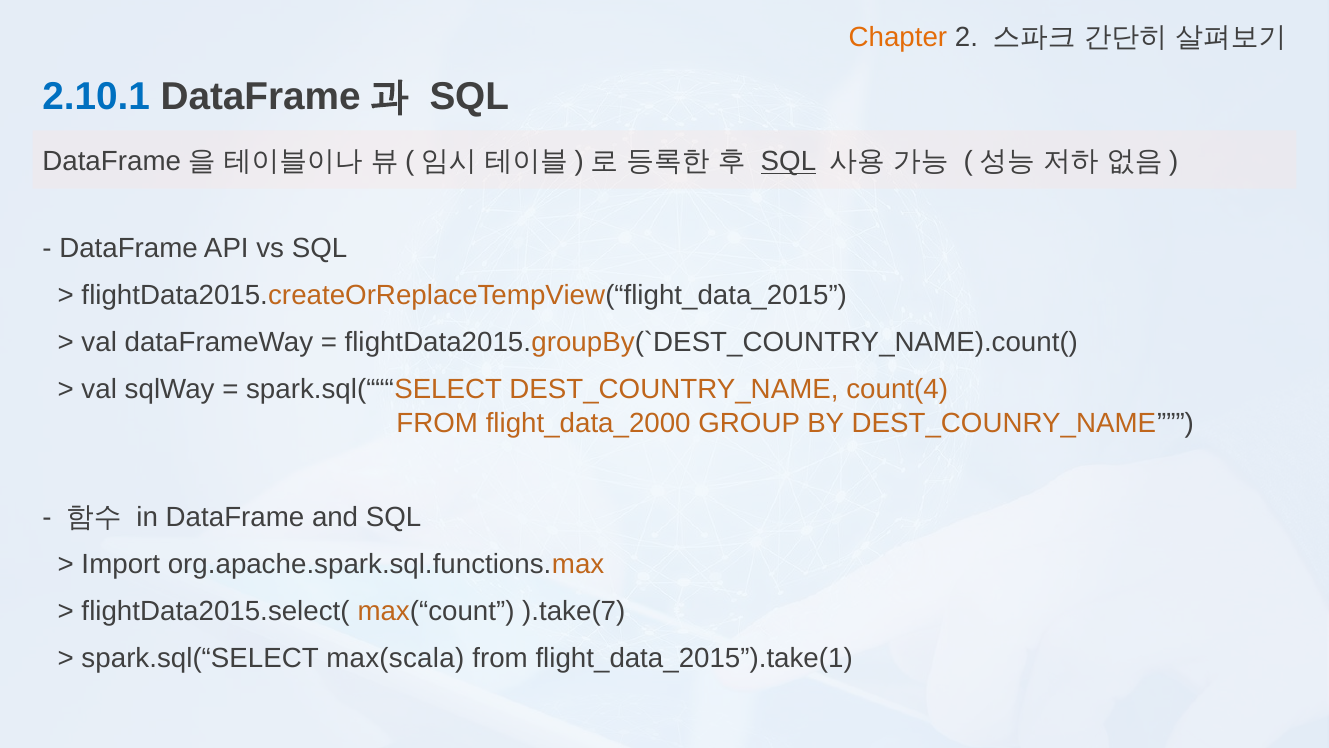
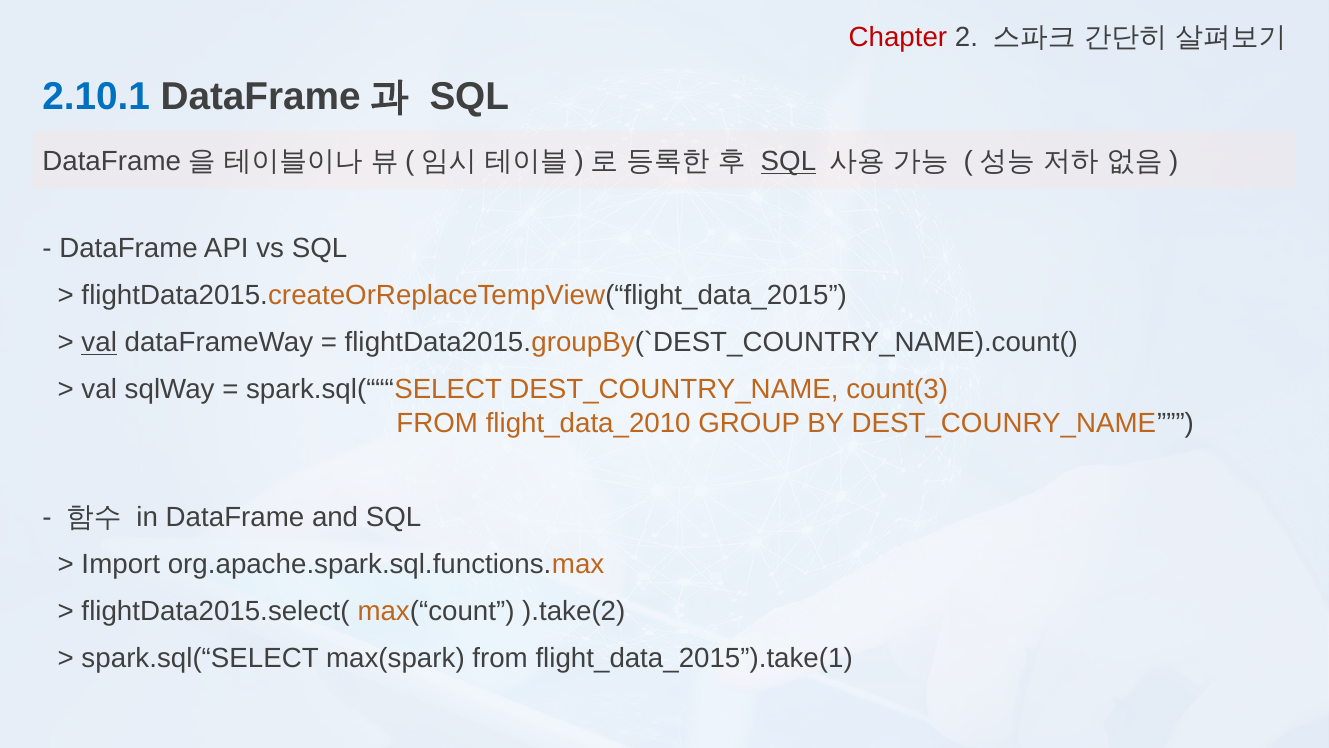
Chapter colour: orange -> red (898, 38)
val underline: none -> present (99, 342)
count(4: count(4 -> count(3 (897, 390)
flight_data_2000: flight_data_2000 -> flight_data_2010 (588, 423)
).take(7: ).take(7 -> ).take(2 (574, 611)
max(scala: max(scala -> max(spark (395, 658)
